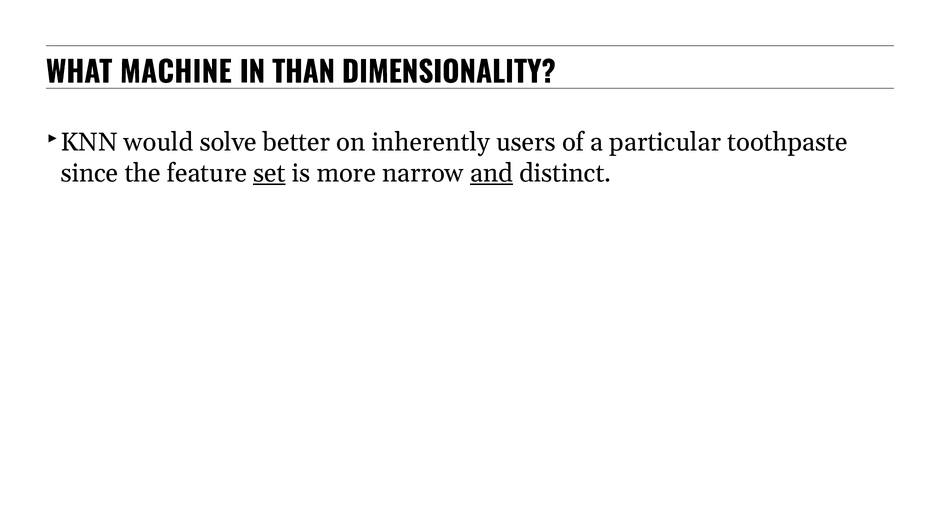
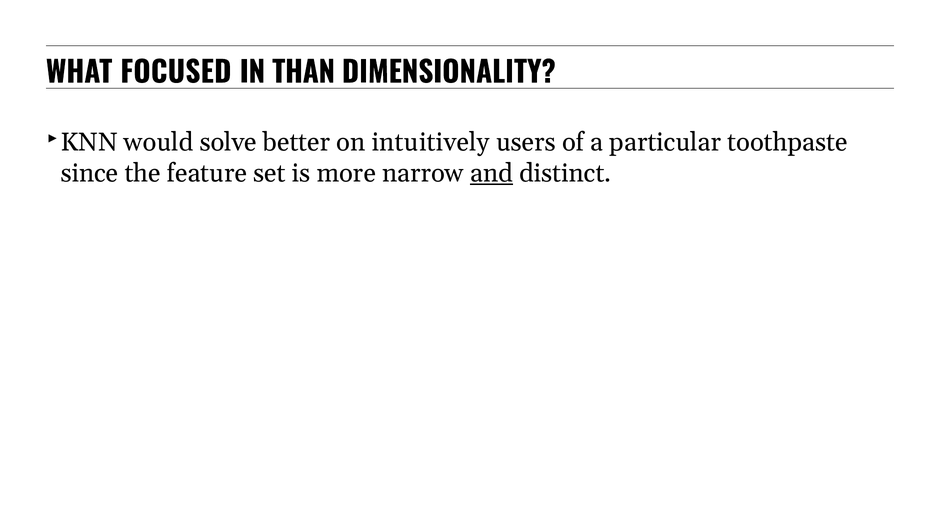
MACHINE: MACHINE -> FOCUSED (176, 73)
inherently: inherently -> intuitively (431, 142)
set underline: present -> none (269, 173)
